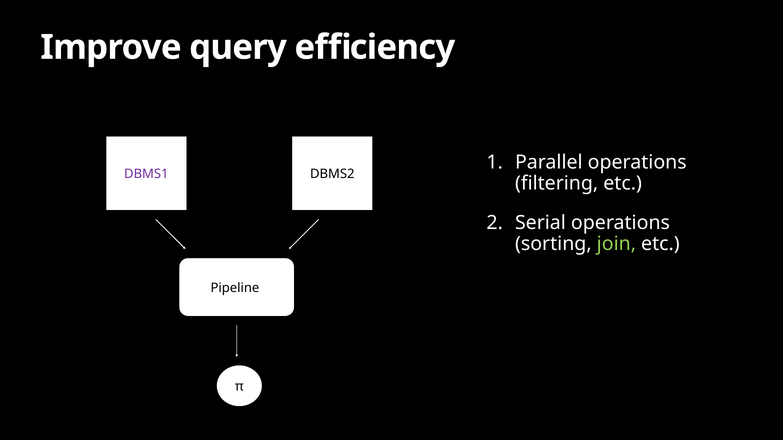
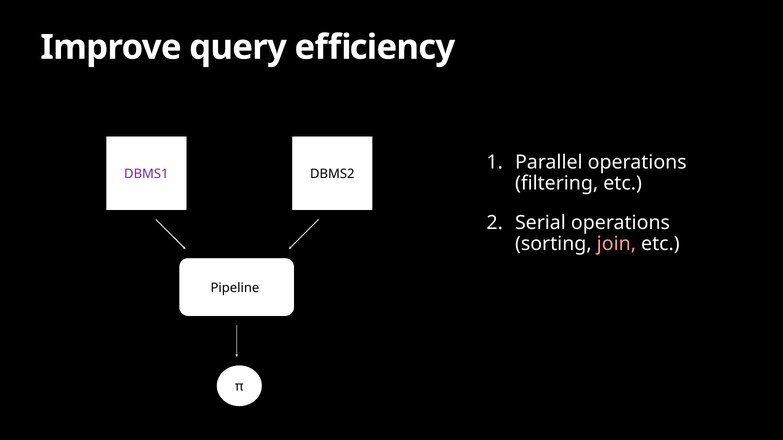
join colour: light green -> pink (616, 244)
